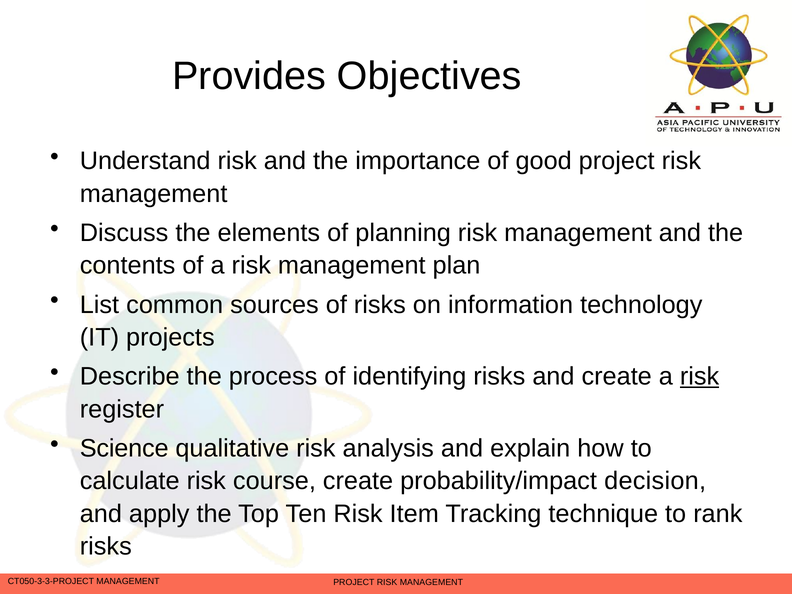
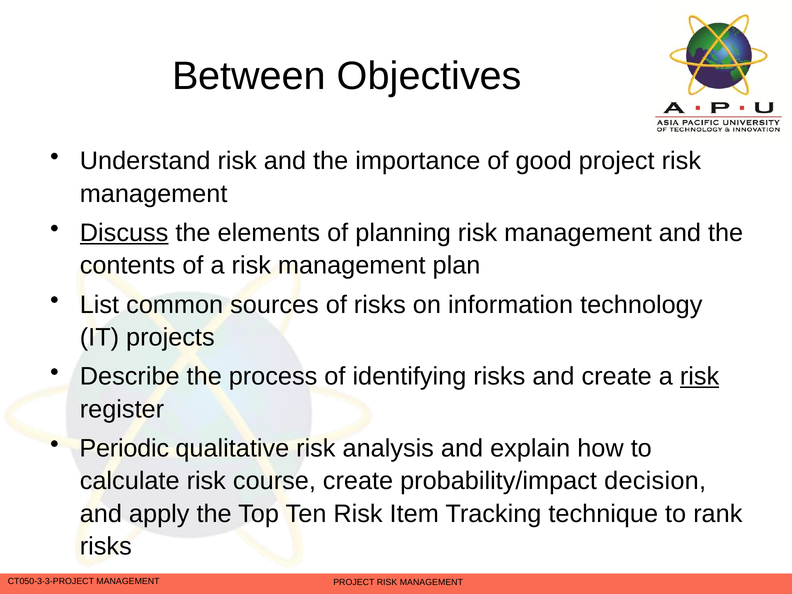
Provides: Provides -> Between (249, 76)
Discuss underline: none -> present (124, 233)
Science: Science -> Periodic (124, 448)
